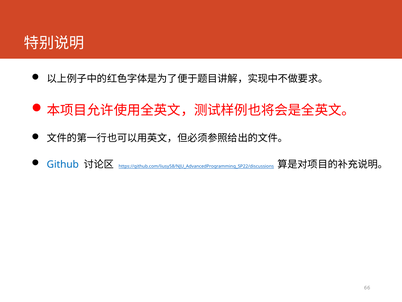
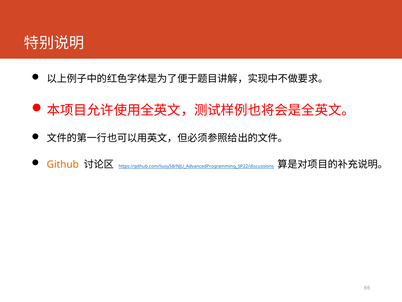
Github colour: blue -> orange (63, 164)
